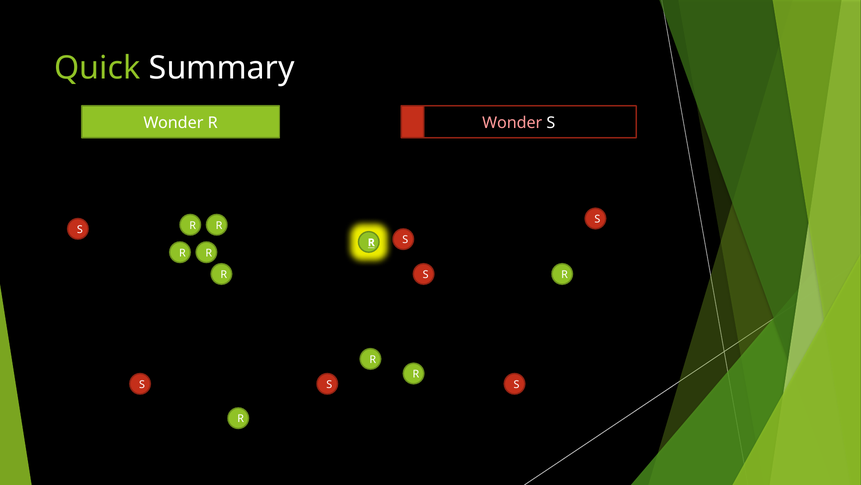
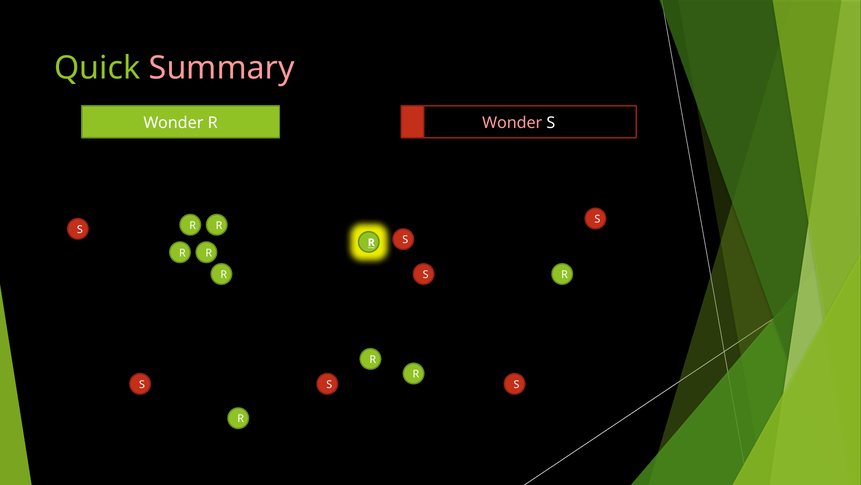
Summary colour: white -> pink (222, 68)
